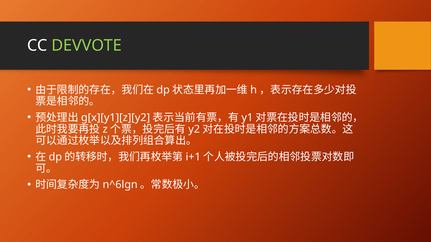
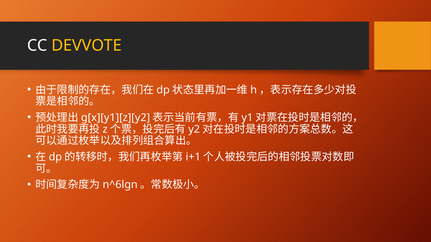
DEVVOTE colour: light green -> yellow (87, 46)
